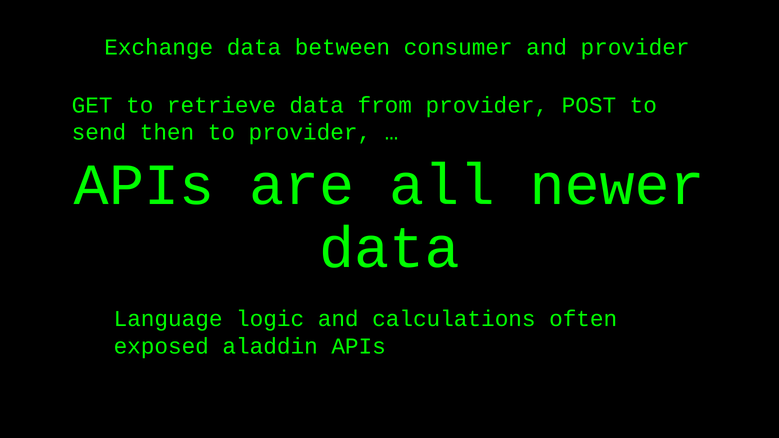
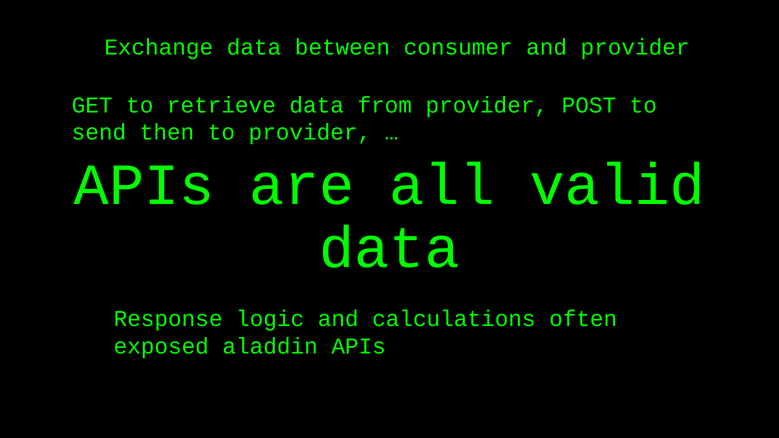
newer: newer -> valid (617, 185)
Language: Language -> Response (168, 319)
